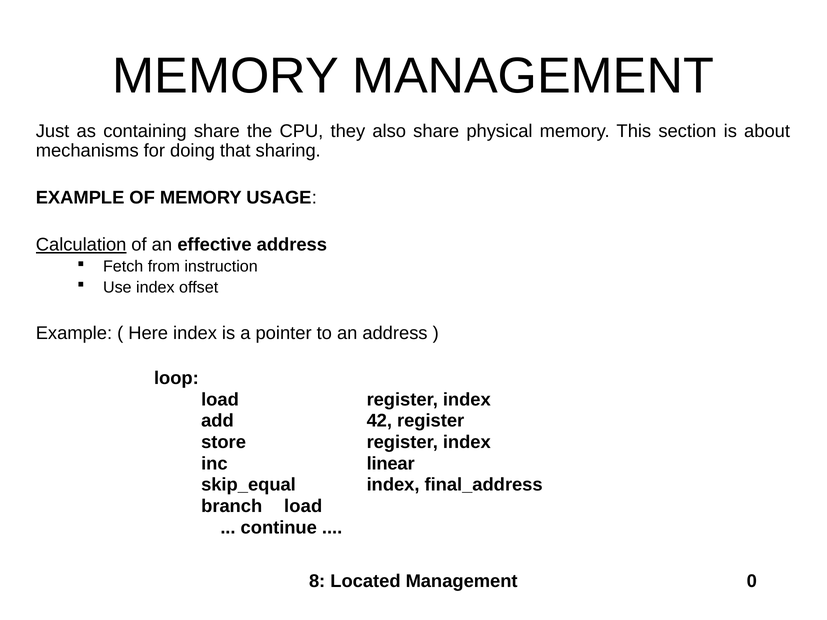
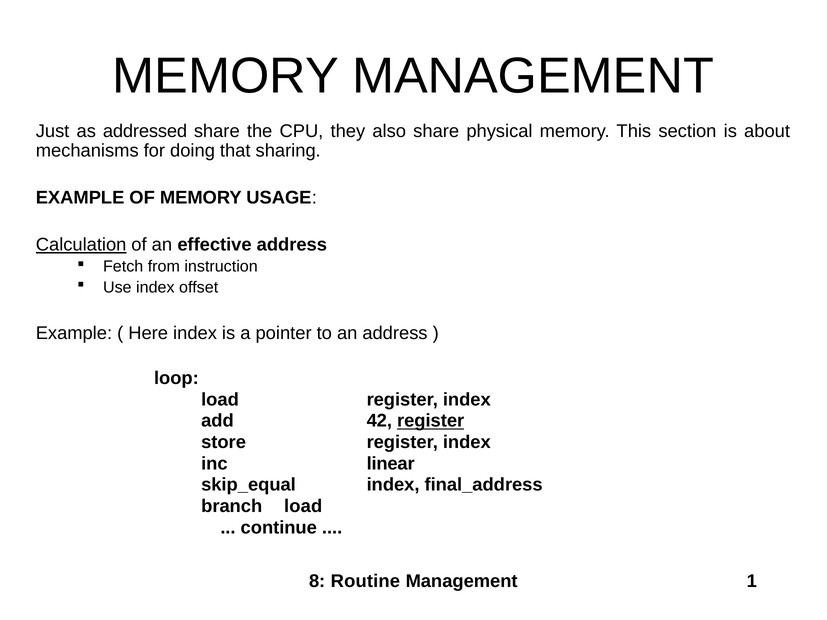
containing: containing -> addressed (145, 131)
register underline: none -> present (431, 421)
Located: Located -> Routine (365, 582)
0: 0 -> 1 (752, 582)
